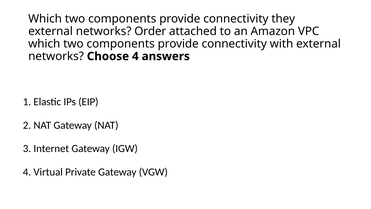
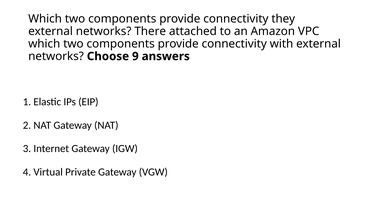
Order: Order -> There (150, 31)
Choose 4: 4 -> 9 (135, 56)
